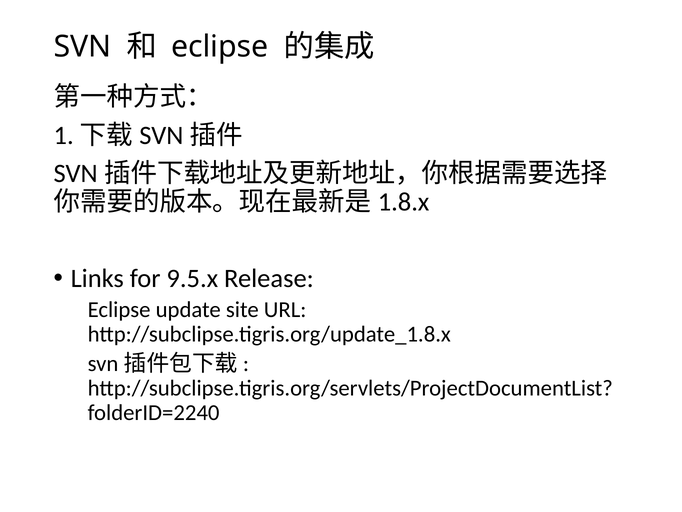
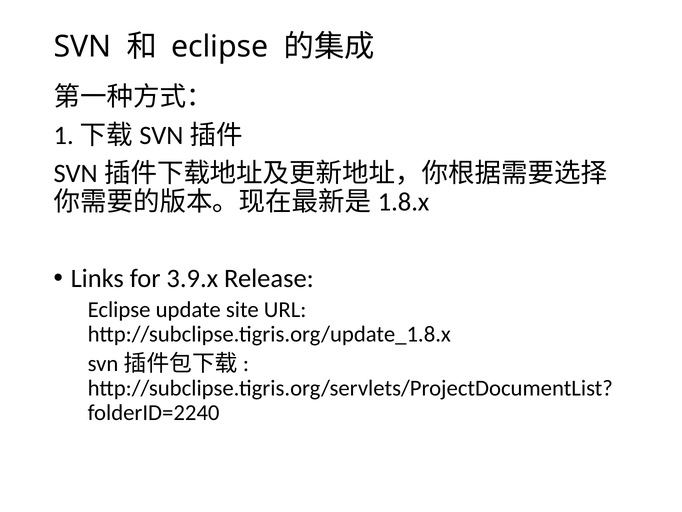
9.5.x: 9.5.x -> 3.9.x (192, 278)
